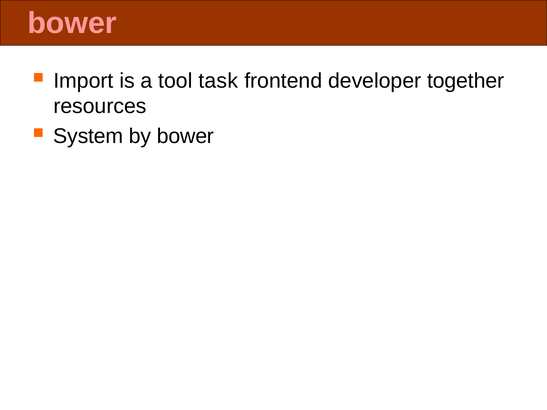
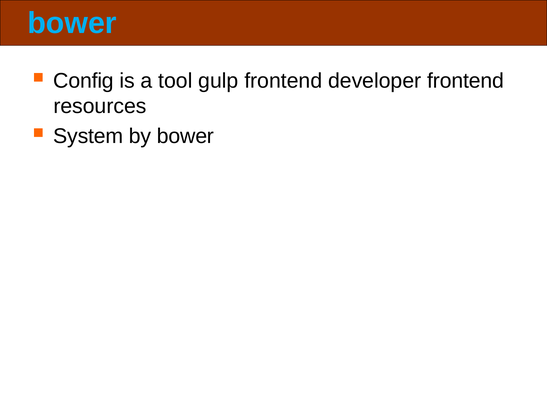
bower colour: pink -> light blue (72, 23)
Import: Import -> Config (84, 81)
task: task -> gulp (218, 81)
developer together: together -> frontend (466, 81)
